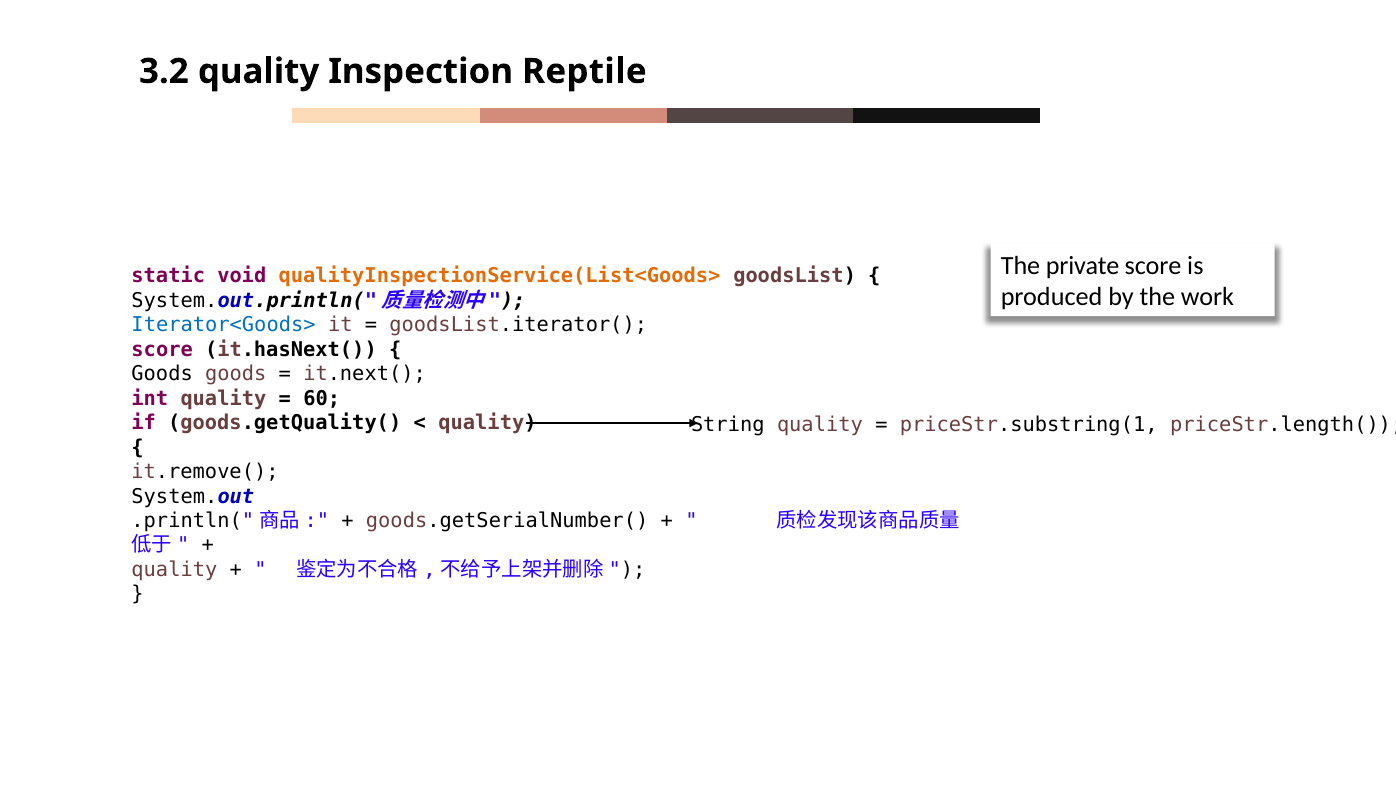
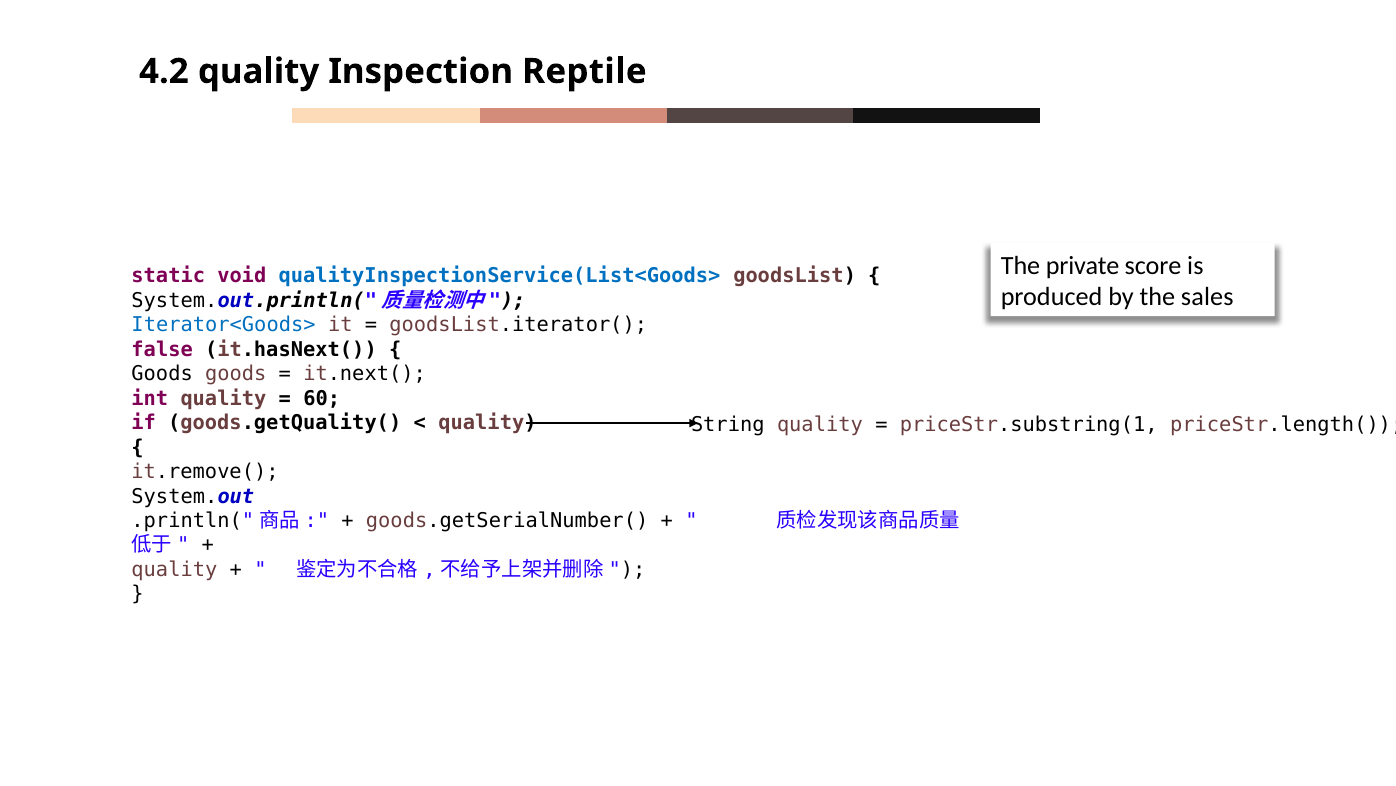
3.2: 3.2 -> 4.2 (164, 71)
qualityInspectionService(List<Goods> colour: orange -> blue (500, 276)
work: work -> sales (1207, 297)
score: score -> false (162, 349)
